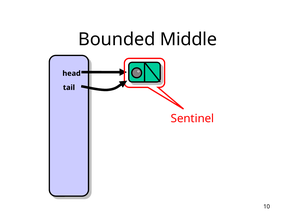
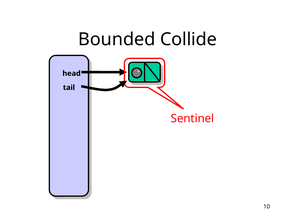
Middle: Middle -> Collide (188, 39)
